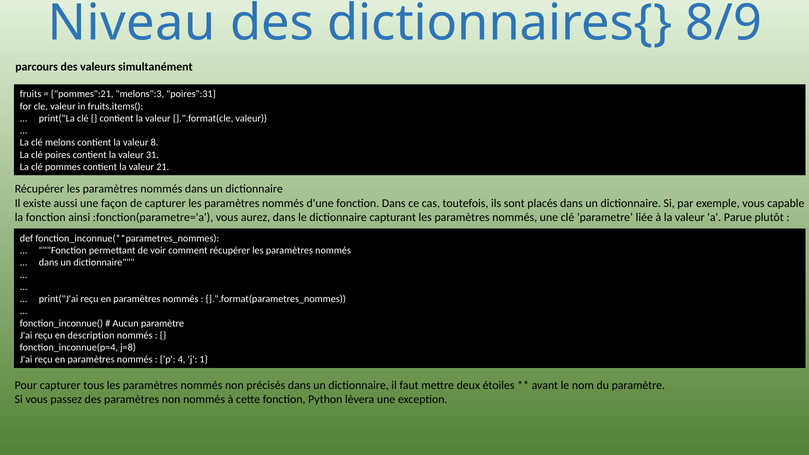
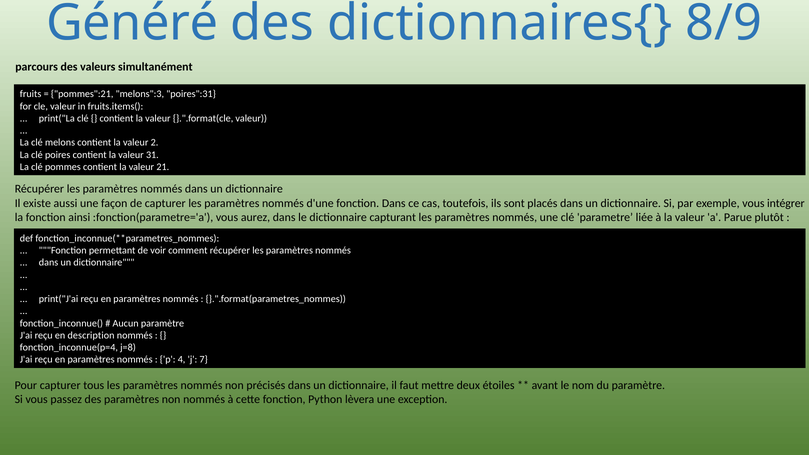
Niveau: Niveau -> Généré (132, 23)
8: 8 -> 2 (154, 143)
capable: capable -> intégrer (786, 203)
1: 1 -> 7 (204, 360)
